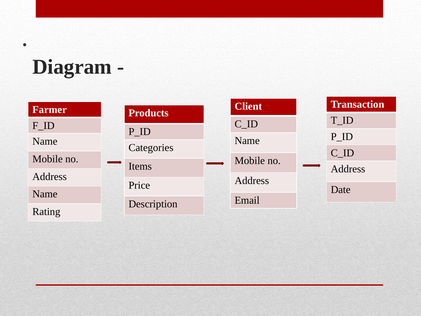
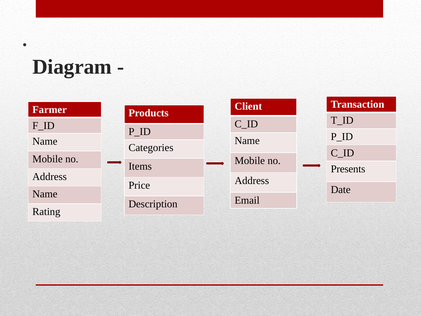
Address: Address -> Presents (348, 169)
